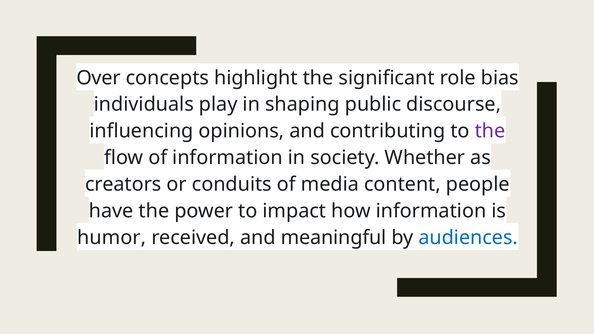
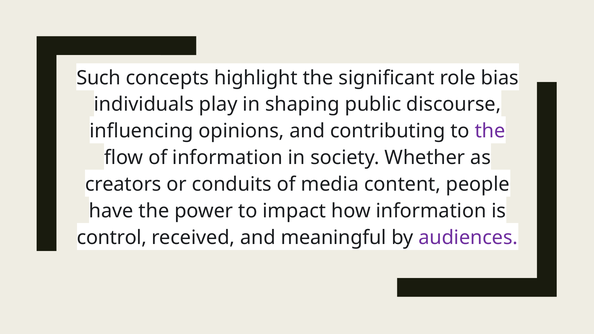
Over: Over -> Such (99, 78)
humor: humor -> control (112, 238)
audiences colour: blue -> purple (468, 238)
